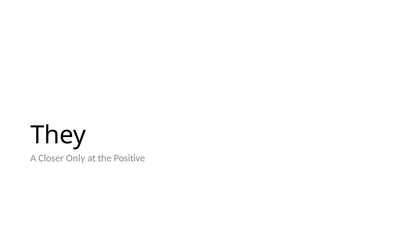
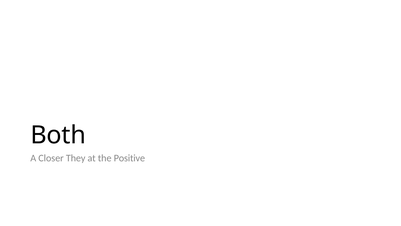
They: They -> Both (58, 135)
Only: Only -> They (76, 158)
